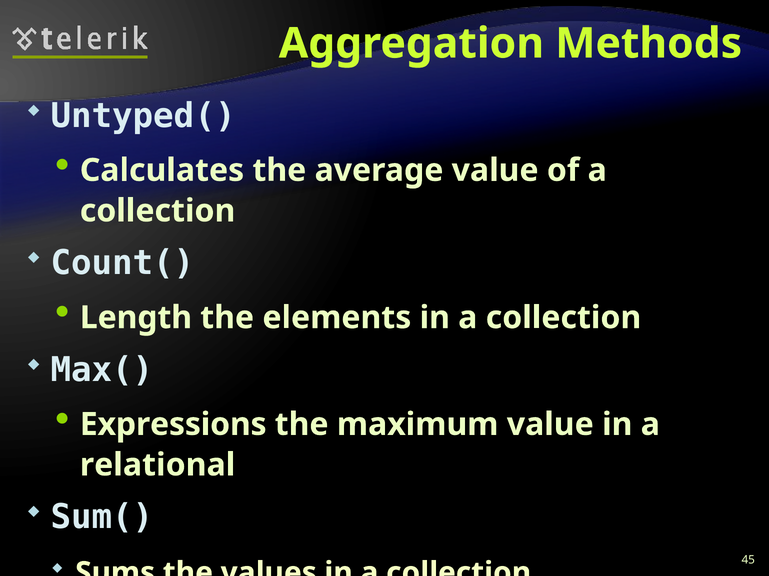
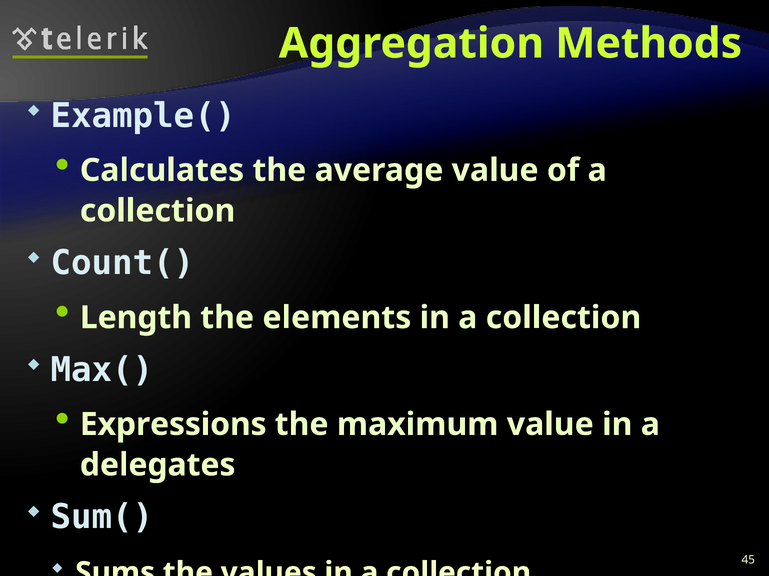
Untyped(: Untyped( -> Example( (143, 116)
relational: relational -> delegates (158, 465)
